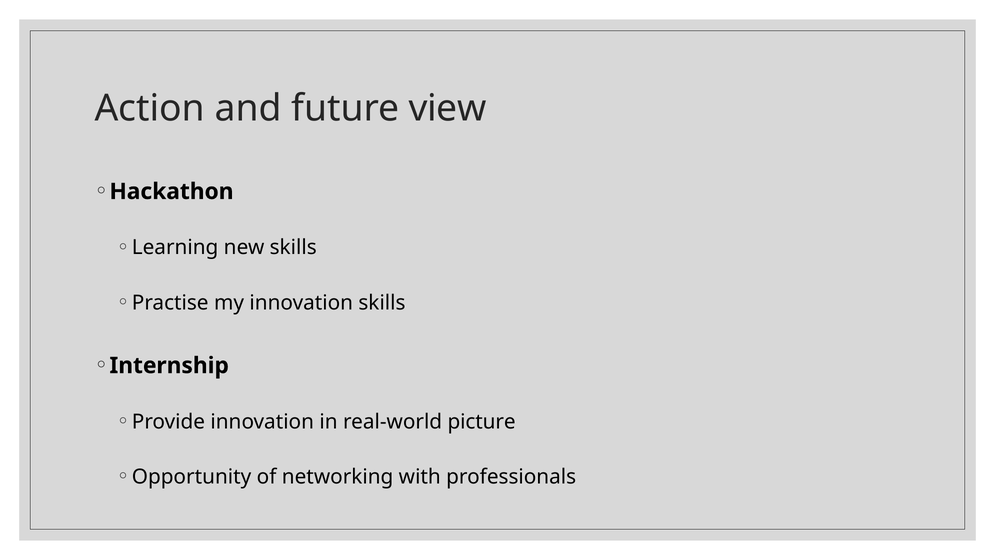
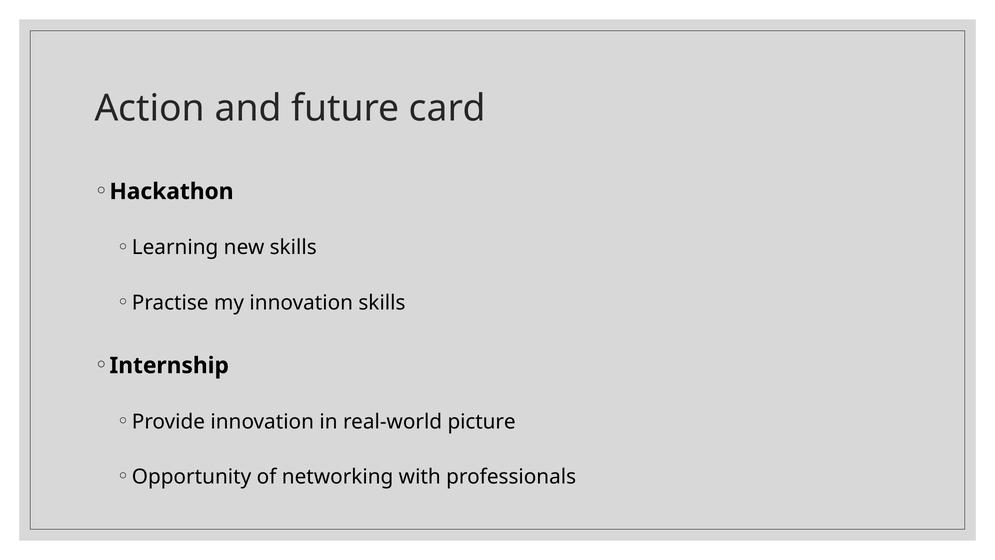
view: view -> card (447, 108)
